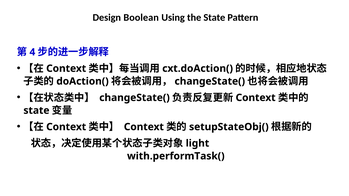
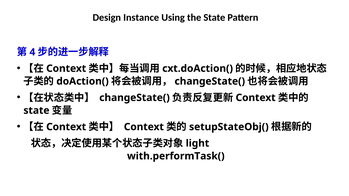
Boolean: Boolean -> Instance (141, 18)
